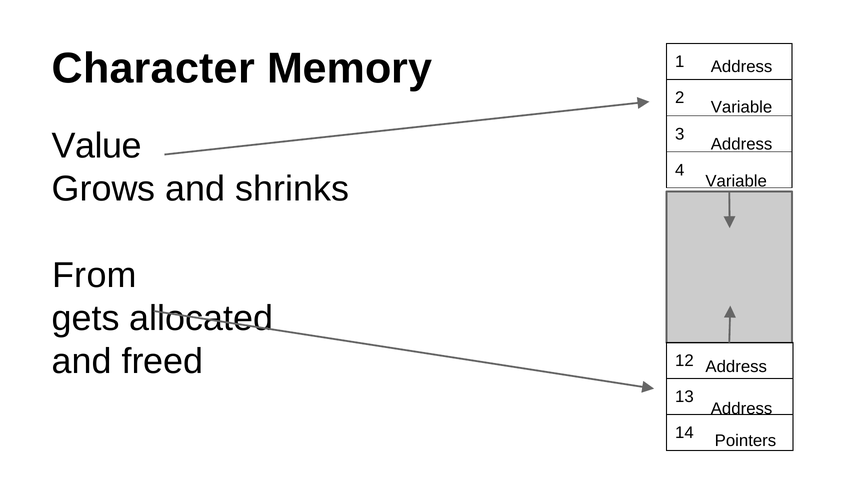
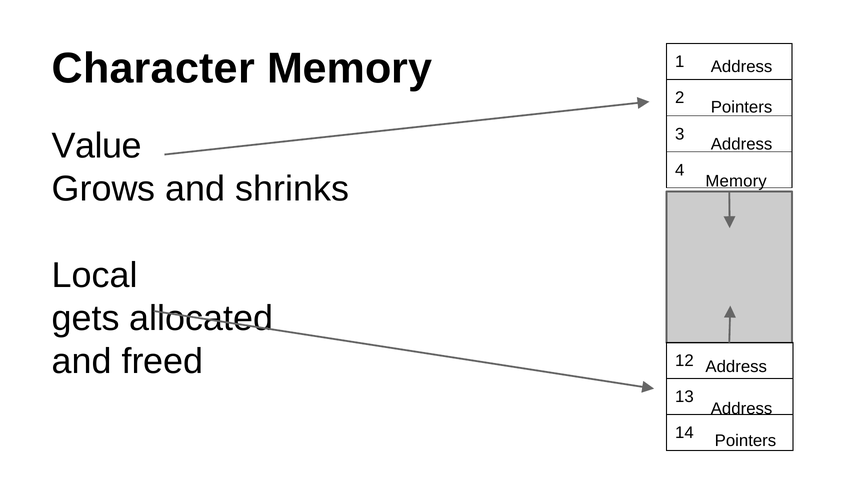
Variable: Variable -> Pointers (742, 107)
Variable: Variable -> Memory (736, 181)
From: From -> Local (95, 275)
